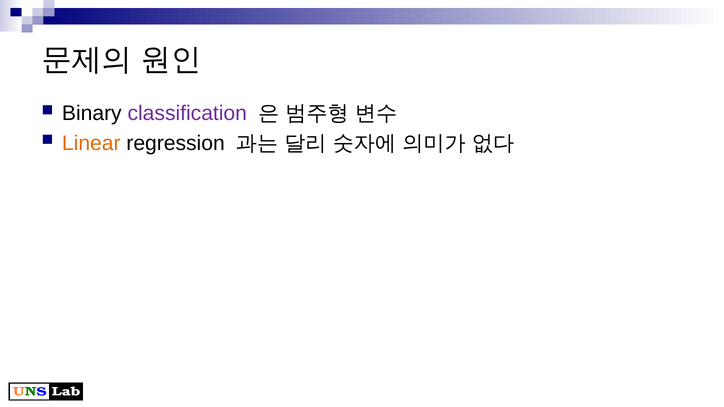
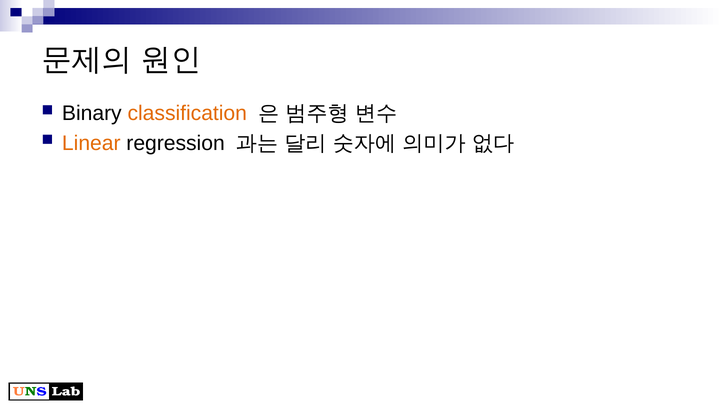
classification colour: purple -> orange (187, 114)
